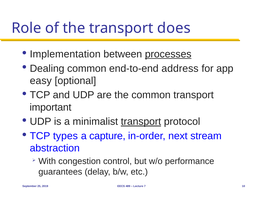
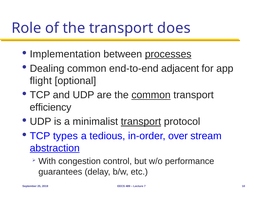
address: address -> adjacent (180, 69)
easy: easy -> flight (41, 81)
common underline: none -> present (151, 95)
important: important -> efficiency (51, 107)
capture: capture -> tedious (107, 136)
next: next -> over (178, 136)
abstraction underline: none -> present (55, 148)
